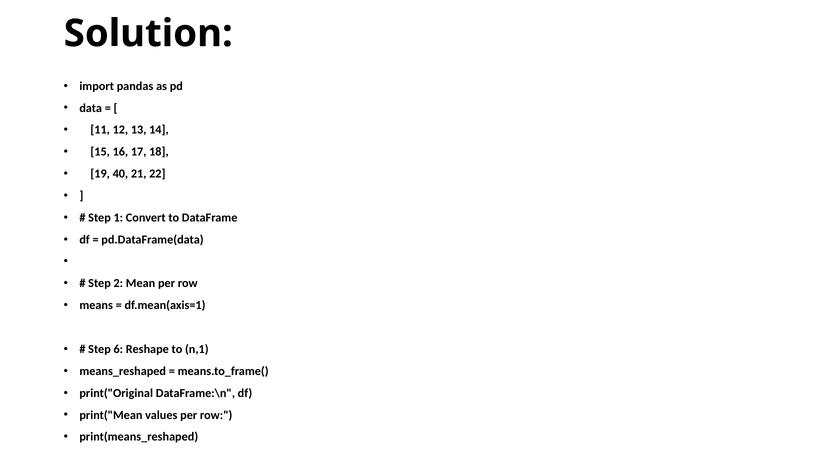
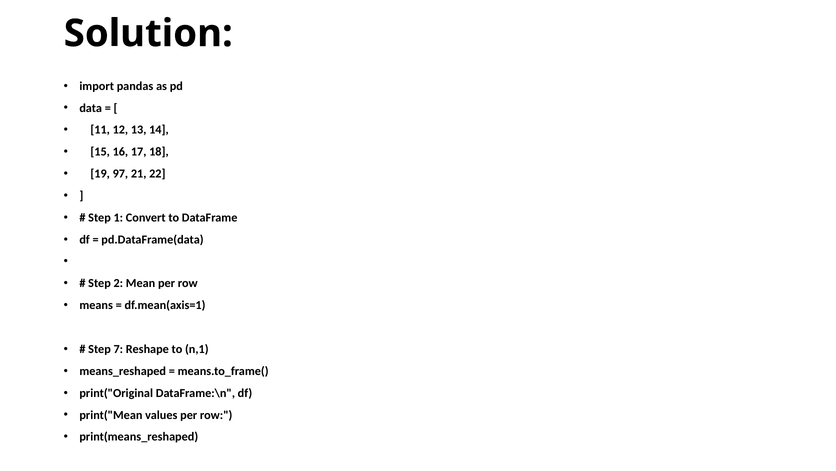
40: 40 -> 97 (120, 174)
6: 6 -> 7 (118, 349)
